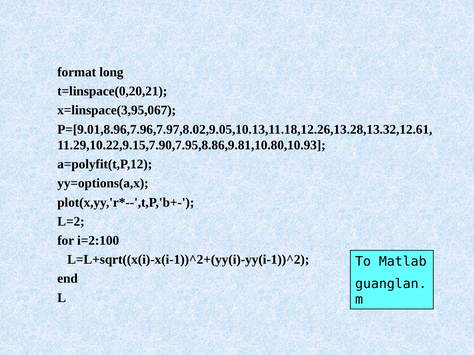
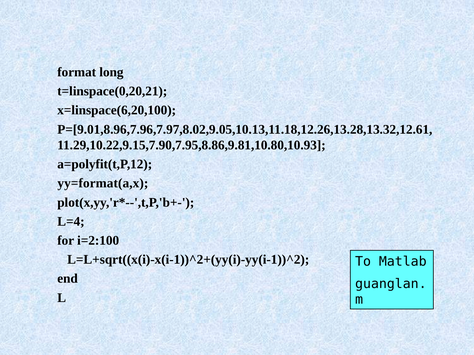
x=linspace(3,95,067: x=linspace(3,95,067 -> x=linspace(6,20,100 (117, 110)
yy=options(a,x: yy=options(a,x -> yy=format(a,x (103, 184)
L=2: L=2 -> L=4 (71, 222)
